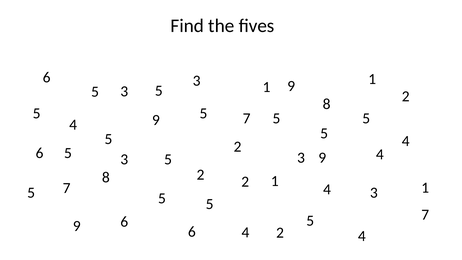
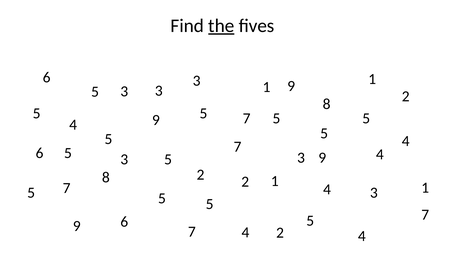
the underline: none -> present (221, 26)
5: 5 -> 3 (159, 91)
2: 2 -> 7 (238, 147)
9 6: 6 -> 7 (192, 232)
